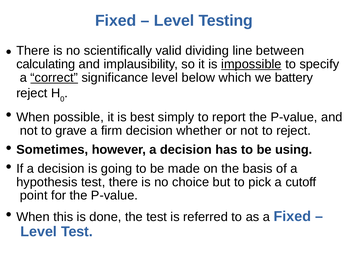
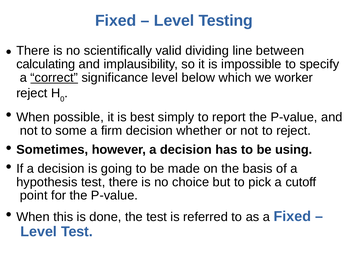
impossible underline: present -> none (251, 64)
battery: battery -> worker (294, 78)
grave: grave -> some (71, 131)
